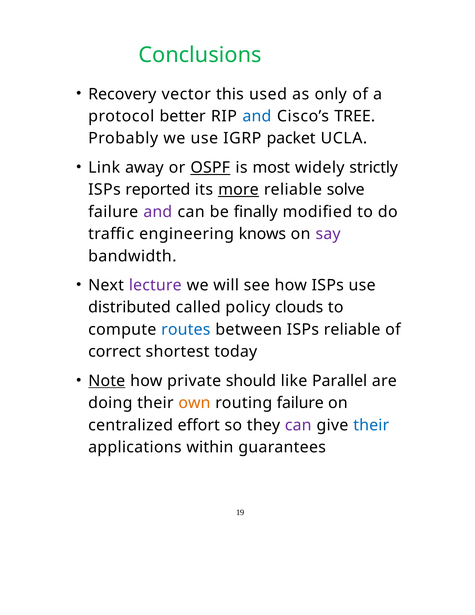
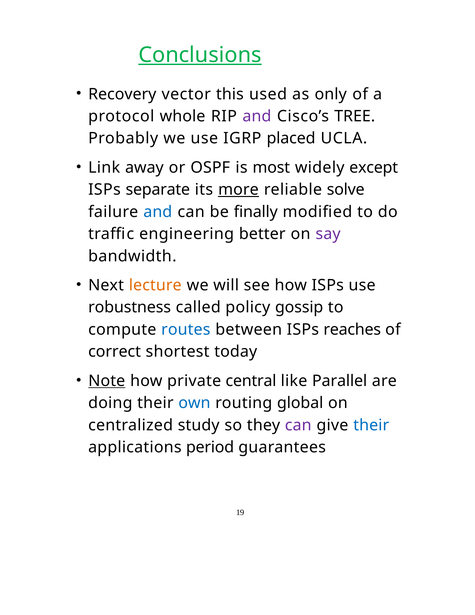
Conclusions underline: none -> present (200, 55)
better: better -> whole (183, 116)
and colour: blue -> purple (257, 116)
packet: packet -> placed (291, 138)
OSPF underline: present -> none (210, 167)
strictly: strictly -> except (374, 167)
reported: reported -> separate (158, 190)
and colour: purple -> blue (158, 212)
knows: knows -> better (262, 234)
lecture colour: purple -> orange (155, 285)
distributed: distributed -> robustness (130, 307)
clouds: clouds -> gossip (299, 307)
ISPs reliable: reliable -> reaches (352, 329)
should: should -> central (251, 381)
own colour: orange -> blue (194, 403)
routing failure: failure -> global (300, 403)
effort: effort -> study (199, 425)
within: within -> period (210, 447)
